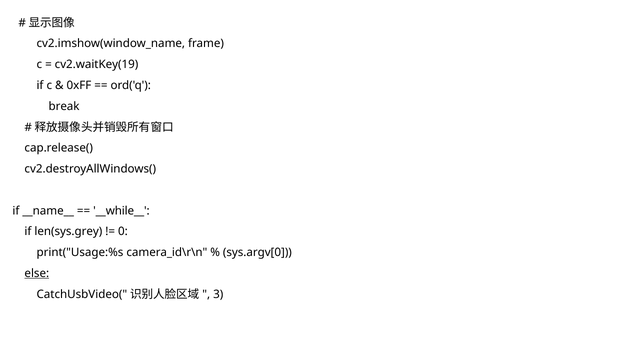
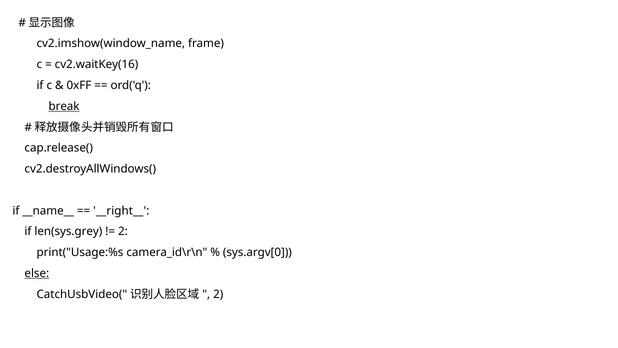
cv2.waitKey(19: cv2.waitKey(19 -> cv2.waitKey(16 (96, 64)
break underline: none -> present (64, 106)
__while__: __while__ -> __right__ (121, 210)
0: 0 -> 2 (123, 231)
3: 3 -> 2 (218, 294)
